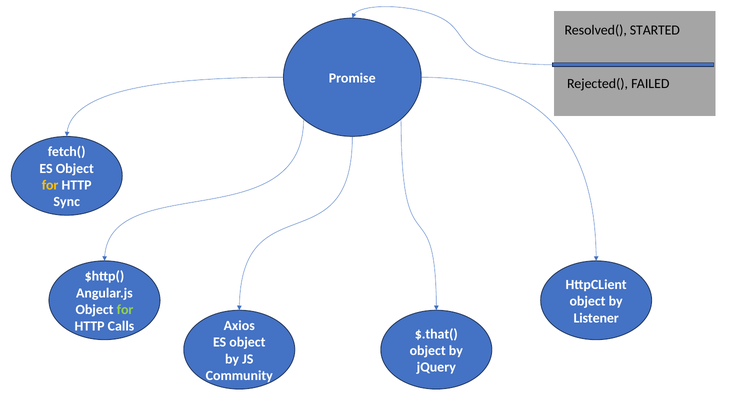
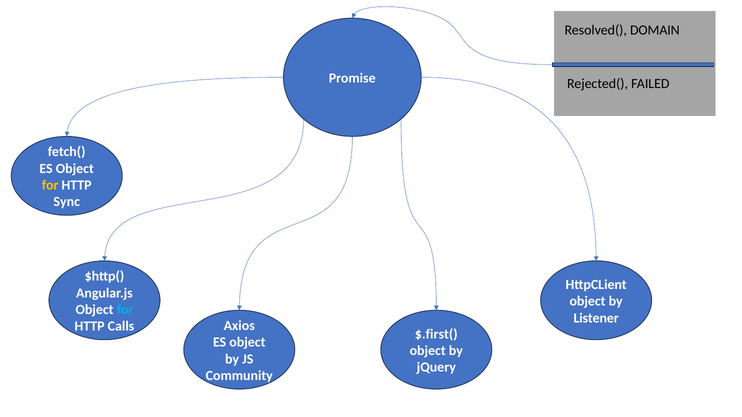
STARTED: STARTED -> DOMAIN (655, 30)
for colour: light green -> light blue (125, 310)
$.that(: $.that( -> $.first( (436, 334)
